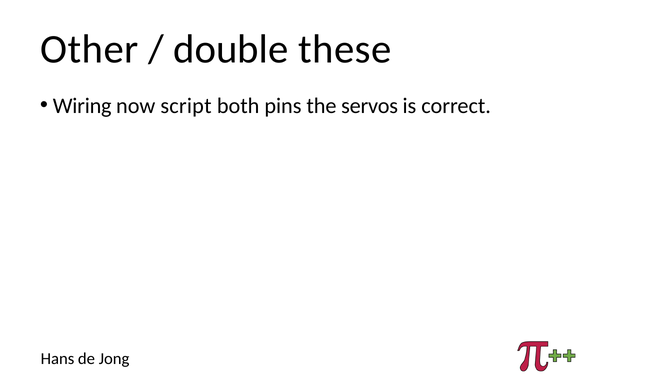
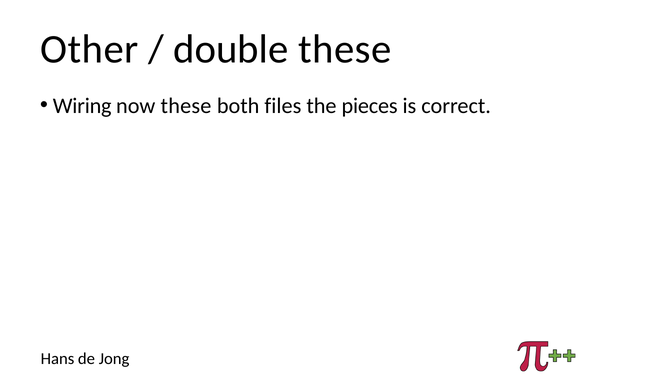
now script: script -> these (186, 106)
pins: pins -> files (283, 106)
servos: servos -> pieces (370, 106)
